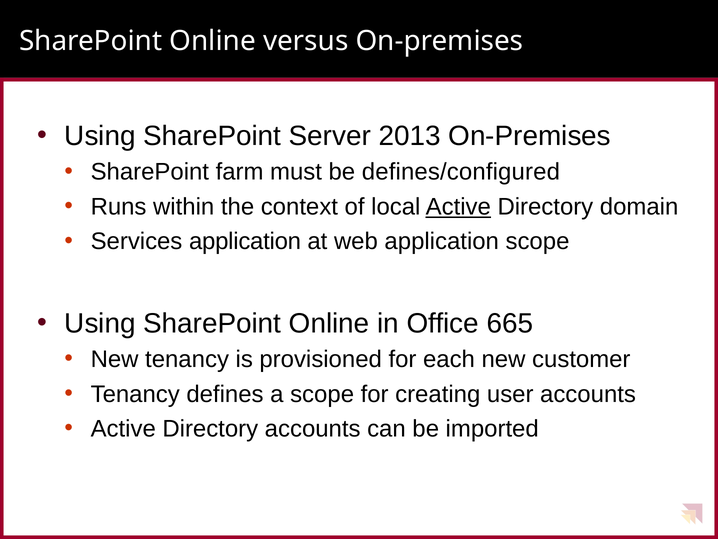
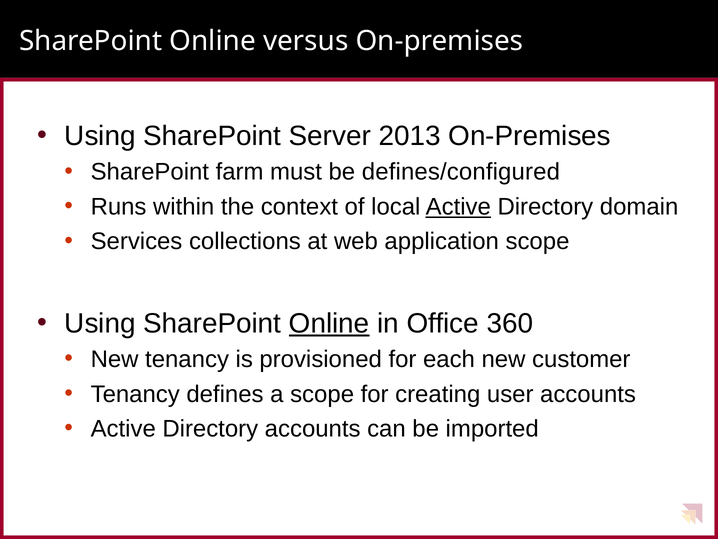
Services application: application -> collections (245, 241)
Online underline: none -> present (329, 323)
665: 665 -> 360 (510, 323)
